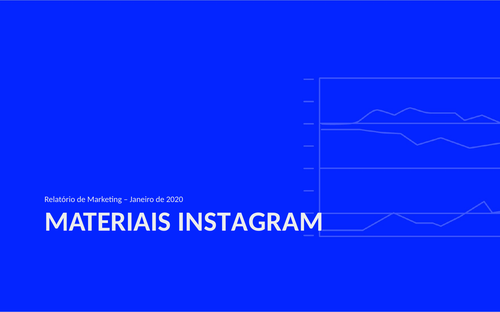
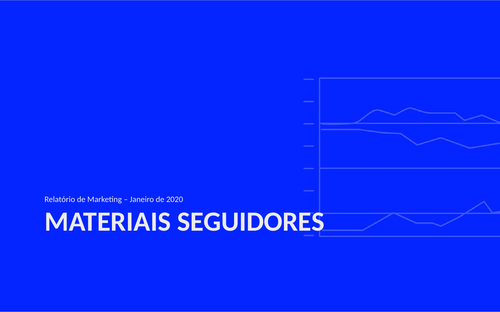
INSTAGRAM: INSTAGRAM -> SEGUIDORES (251, 222)
